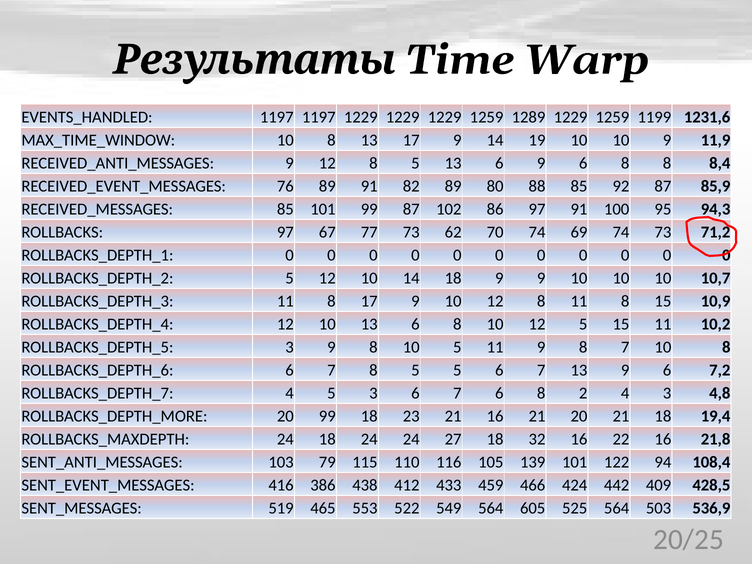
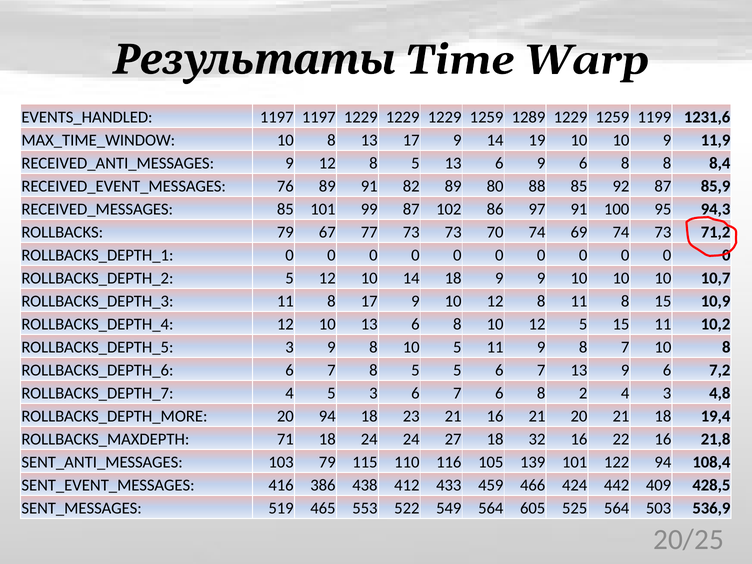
ROLLBACKS 97: 97 -> 79 (285, 232)
73 62: 62 -> 73 (453, 232)
20 99: 99 -> 94 (327, 416)
24: 24 -> 71 (285, 439)
